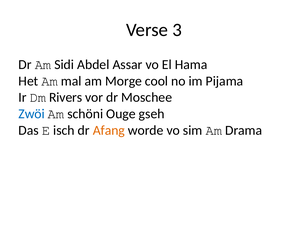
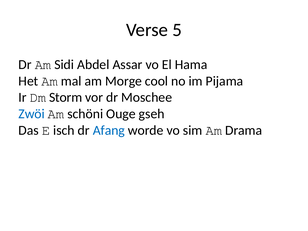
3: 3 -> 5 (177, 30)
Rivers: Rivers -> Storm (66, 97)
Afang colour: orange -> blue (109, 130)
